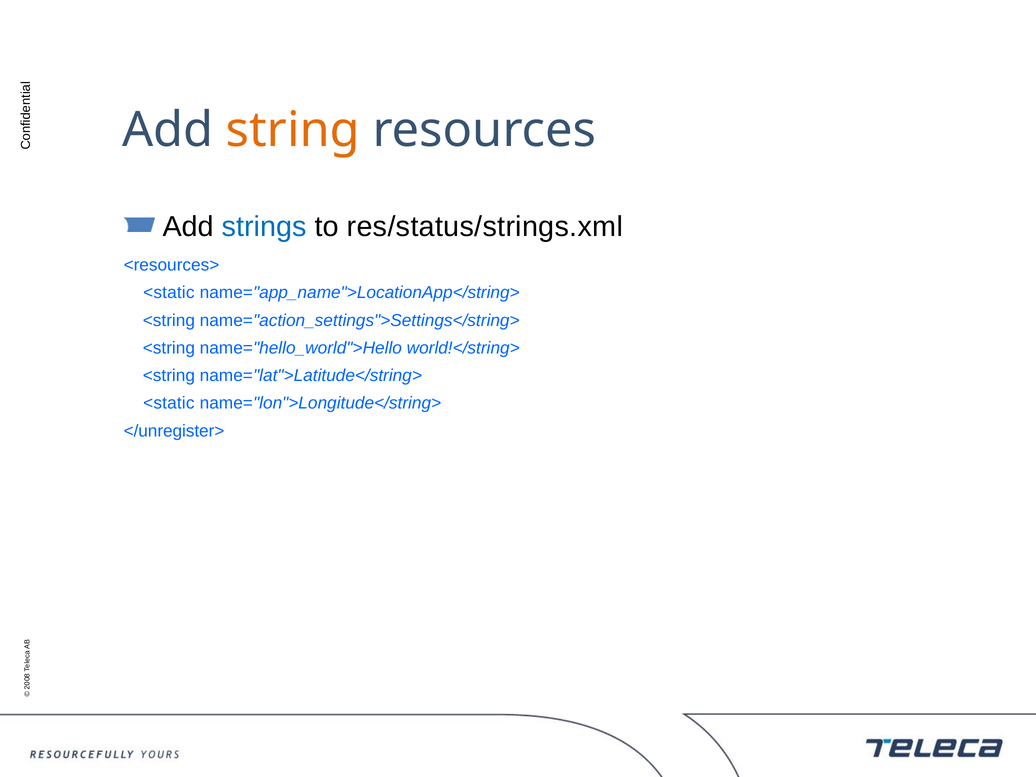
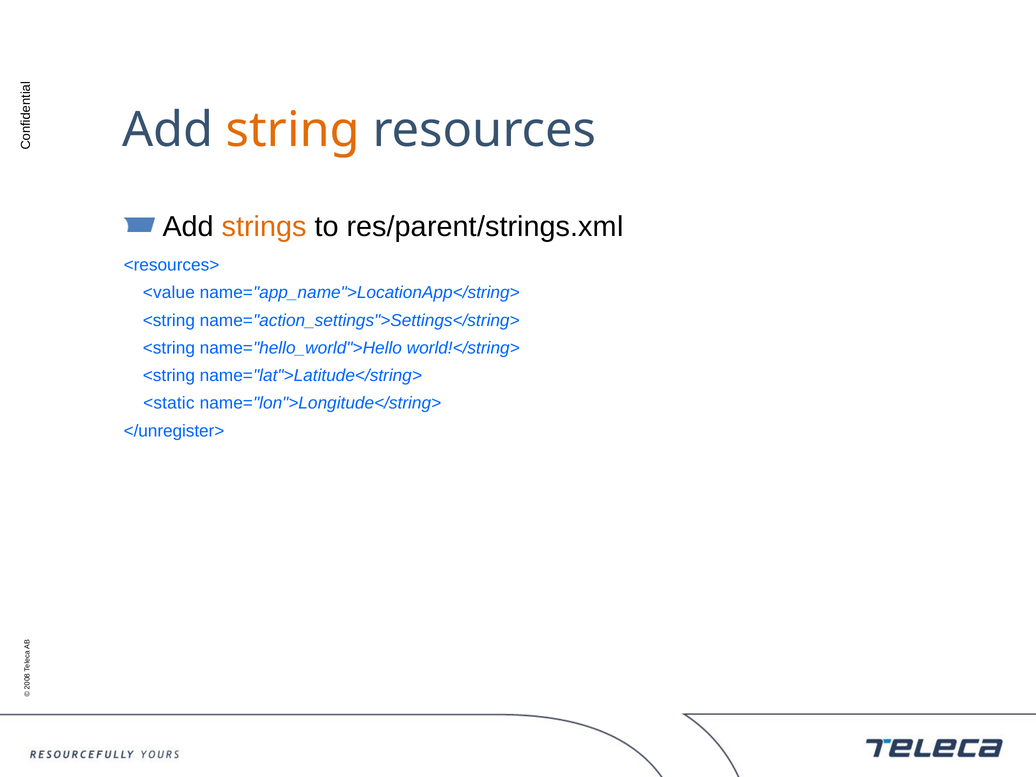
strings colour: blue -> orange (264, 227)
res/status/strings.xml: res/status/strings.xml -> res/parent/strings.xml (485, 227)
<static: <static -> <value (169, 293)
